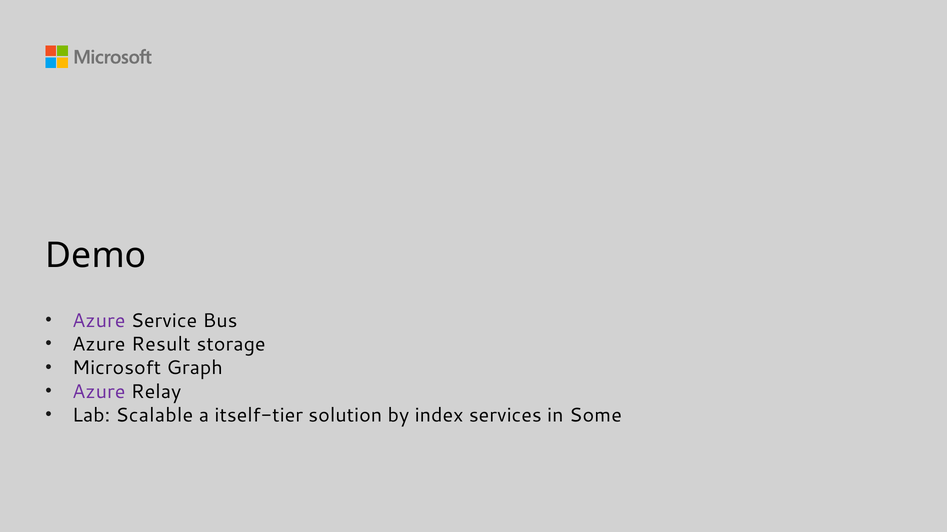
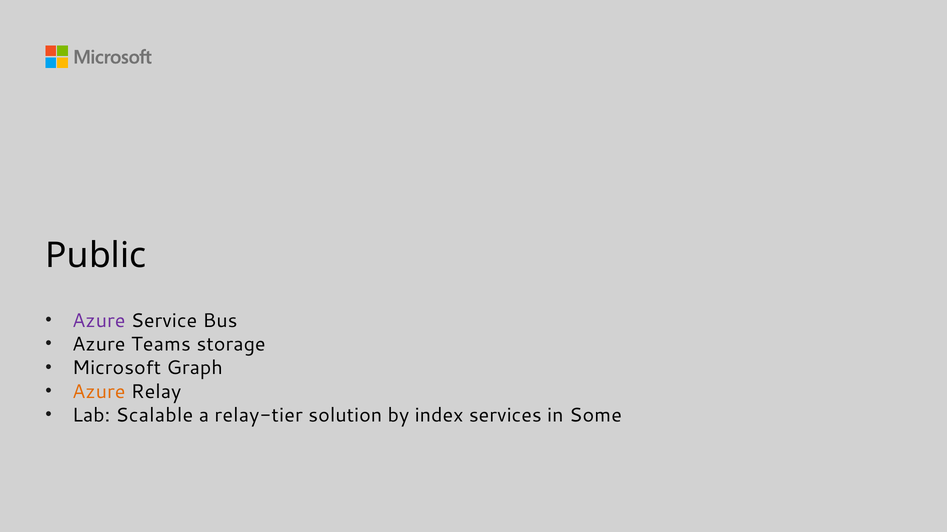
Demo: Demo -> Public (96, 256)
Result: Result -> Teams (161, 345)
Azure colour: purple -> orange (99, 392)
itself-tier: itself-tier -> relay-tier (259, 416)
